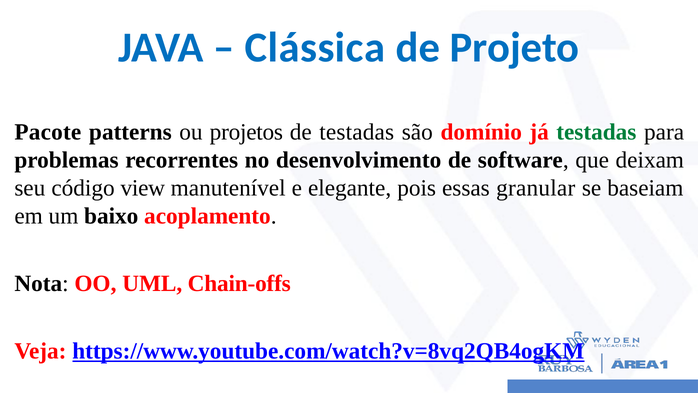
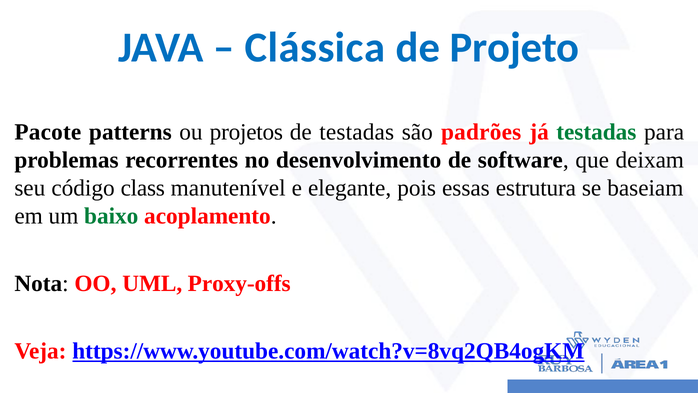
domínio: domínio -> padrões (481, 132)
view: view -> class (143, 188)
granular: granular -> estrutura (536, 188)
baixo colour: black -> green (111, 216)
Chain-offs: Chain-offs -> Proxy-offs (239, 283)
